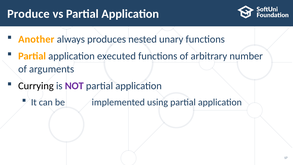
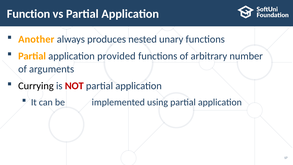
Produce: Produce -> Function (29, 14)
executed: executed -> provided (116, 56)
NOT colour: purple -> red (74, 86)
